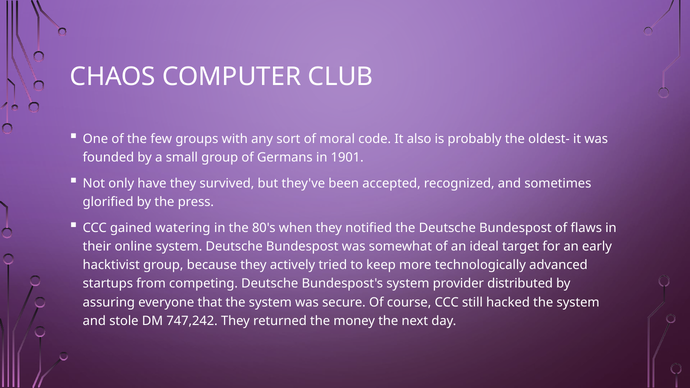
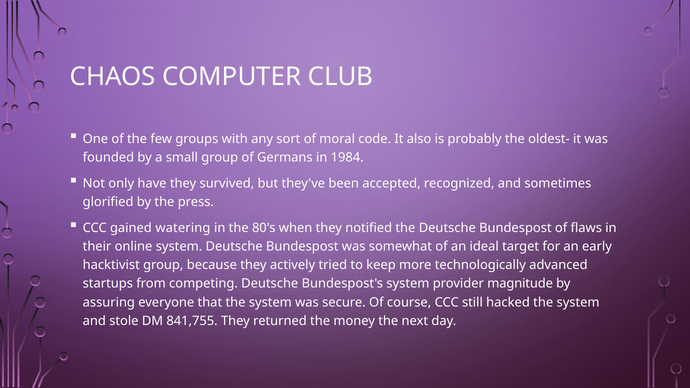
1901: 1901 -> 1984 (347, 158)
distributed: distributed -> magnitude (520, 284)
747,242: 747,242 -> 841,755 (192, 321)
